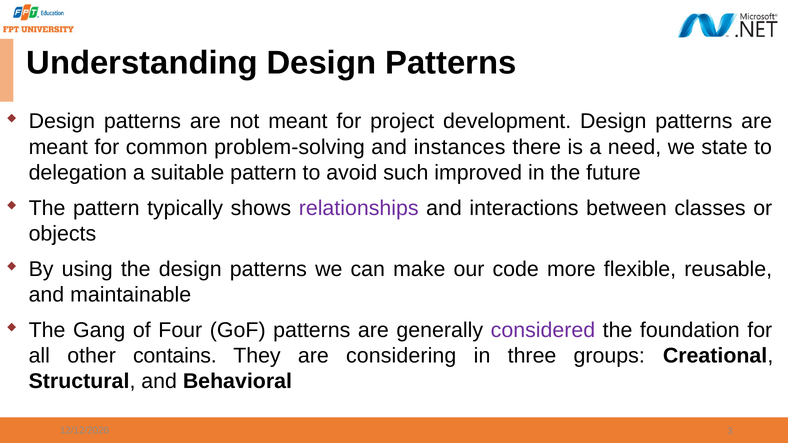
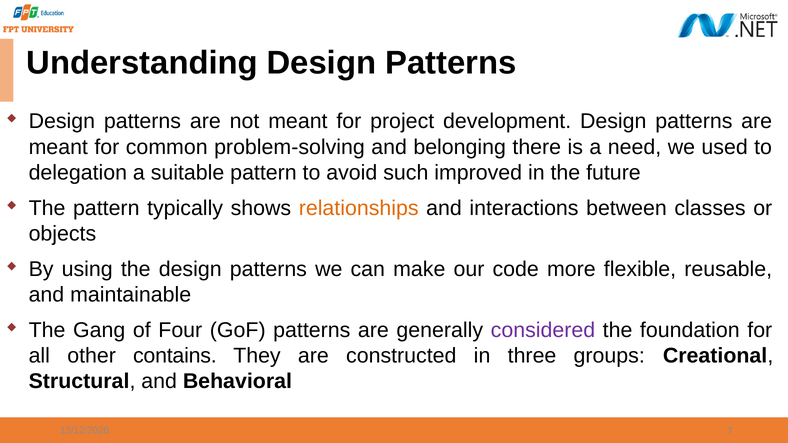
instances: instances -> belonging (460, 147)
state: state -> used (725, 147)
relationships colour: purple -> orange (359, 208)
considering: considering -> constructed (401, 356)
3: 3 -> 7 (730, 431)
